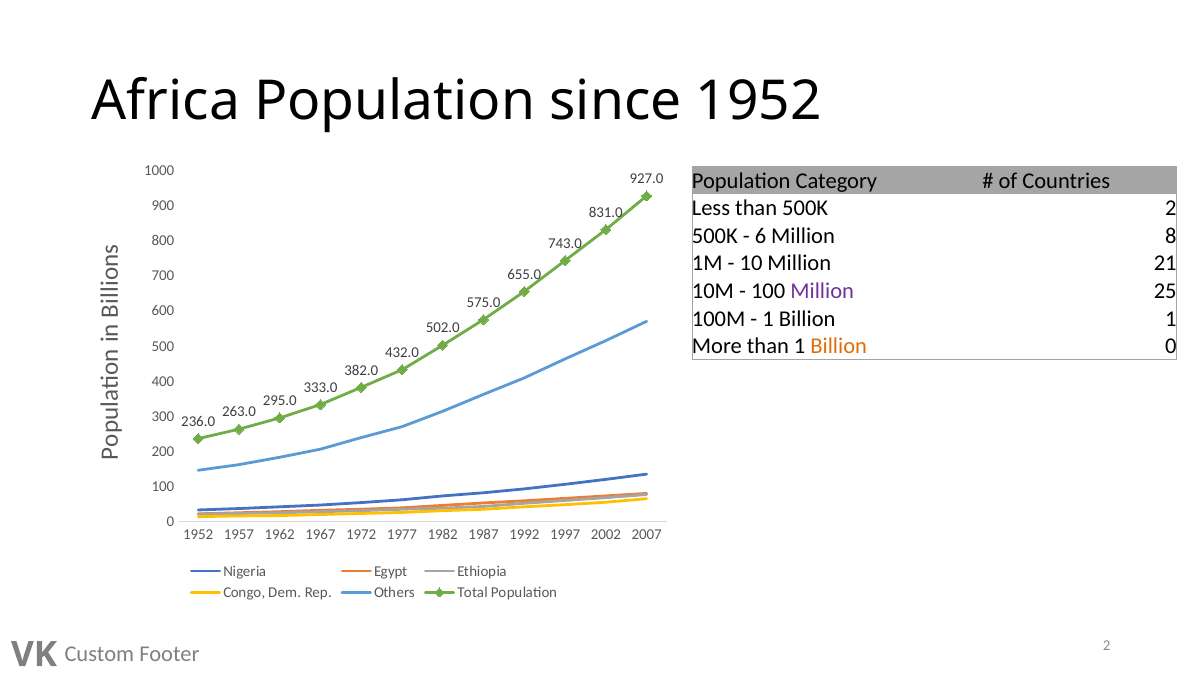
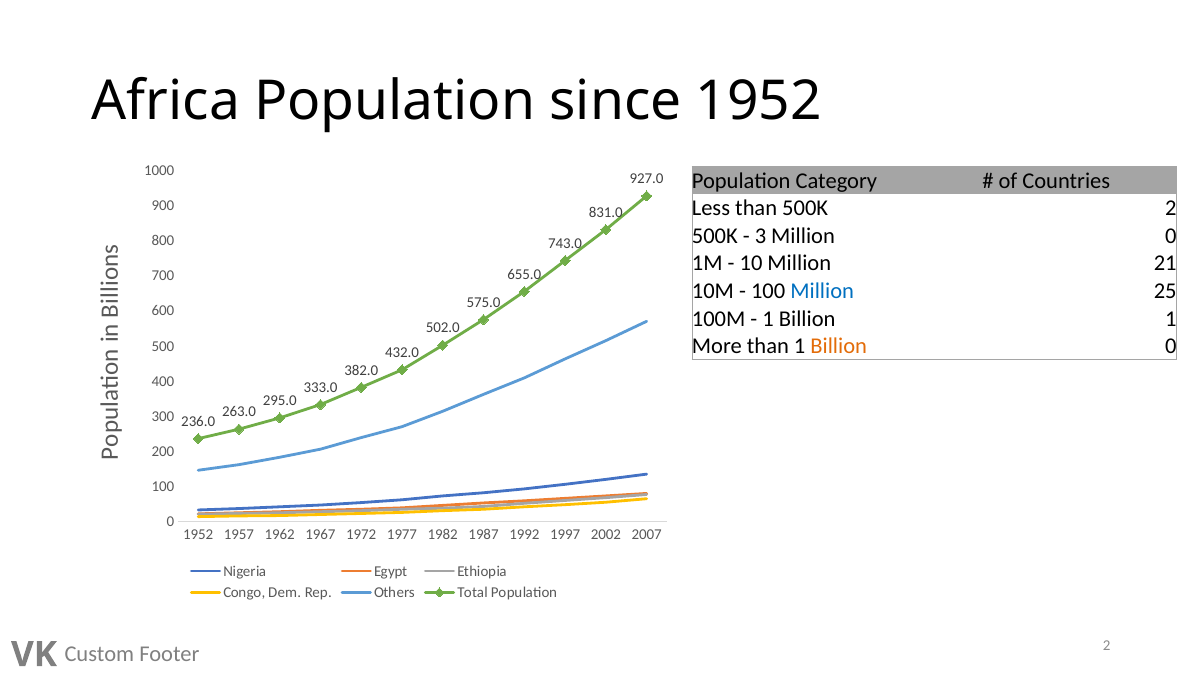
6: 6 -> 3 (760, 236)
Million 8: 8 -> 0 (1171, 236)
Million colour: purple -> blue (822, 291)
